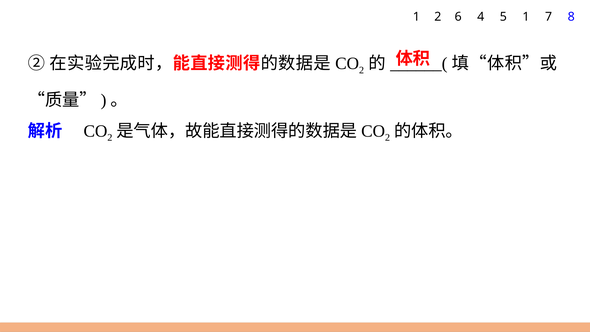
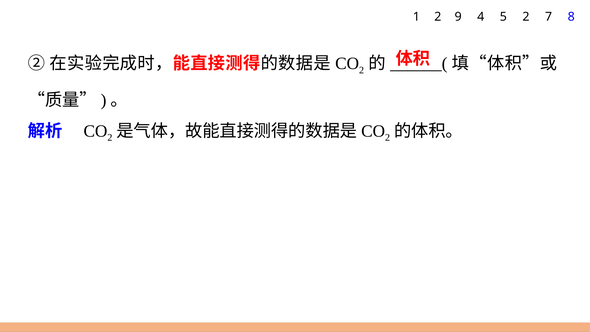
6: 6 -> 9 (458, 17)
5 1: 1 -> 2 (526, 17)
